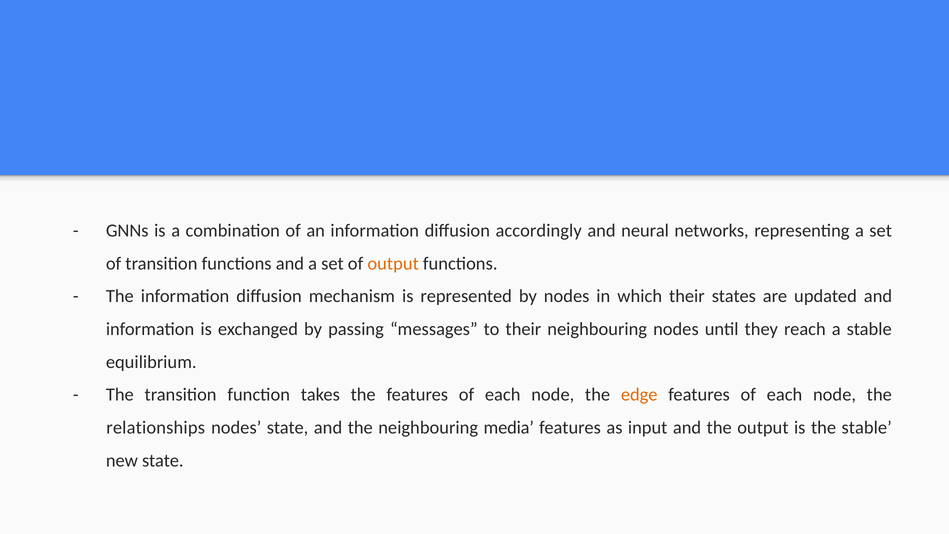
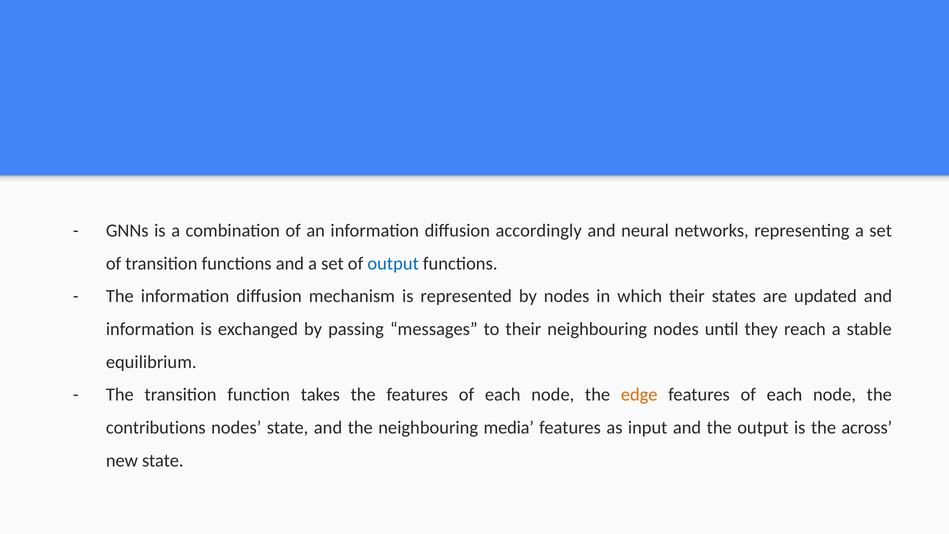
output colour: orange -> blue (393, 263)
relationships: relationships -> contributions (156, 428)
the stable: stable -> across (867, 428)
